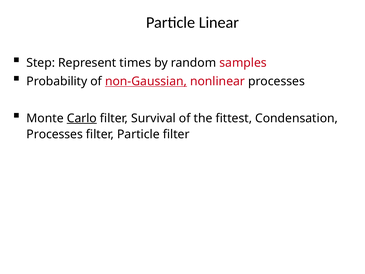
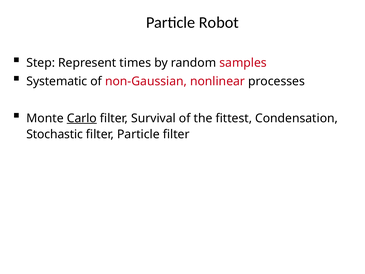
Linear: Linear -> Robot (219, 22)
Probability: Probability -> Systematic (57, 81)
non-Gaussian underline: present -> none (146, 81)
Processes: Processes -> Stochastic (55, 134)
